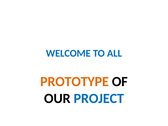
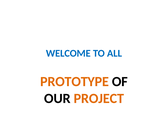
PROJECT colour: blue -> orange (99, 98)
